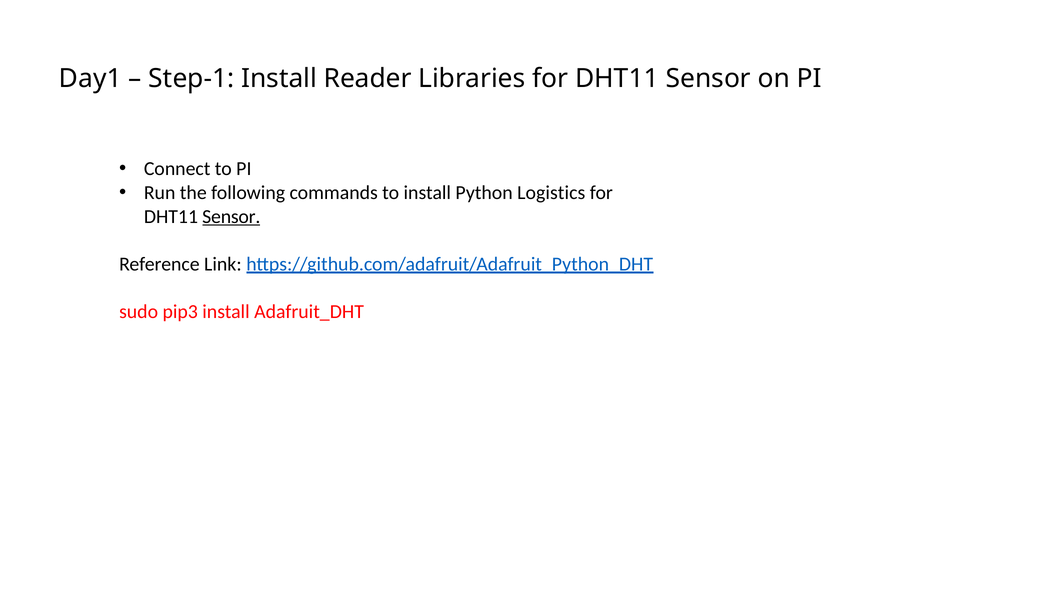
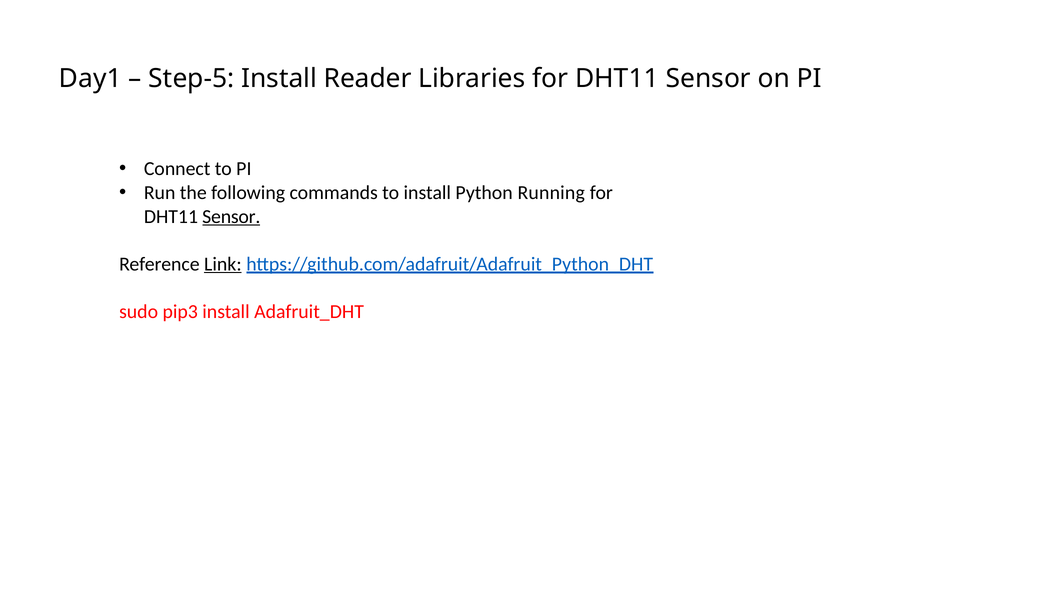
Step-1: Step-1 -> Step-5 (191, 78)
Logistics: Logistics -> Running (551, 193)
Link underline: none -> present (223, 264)
